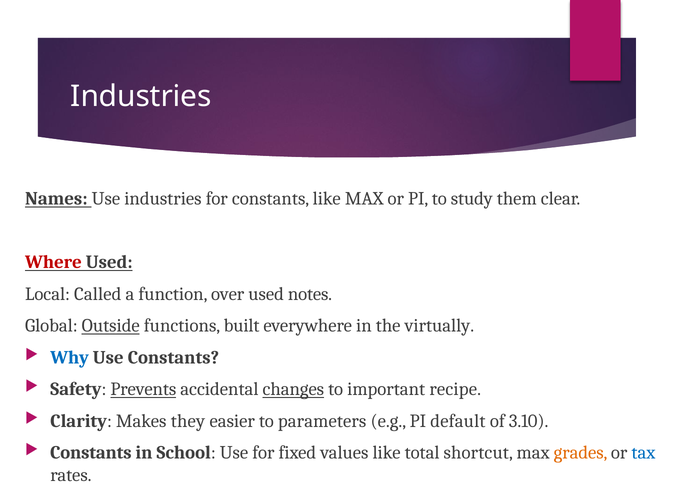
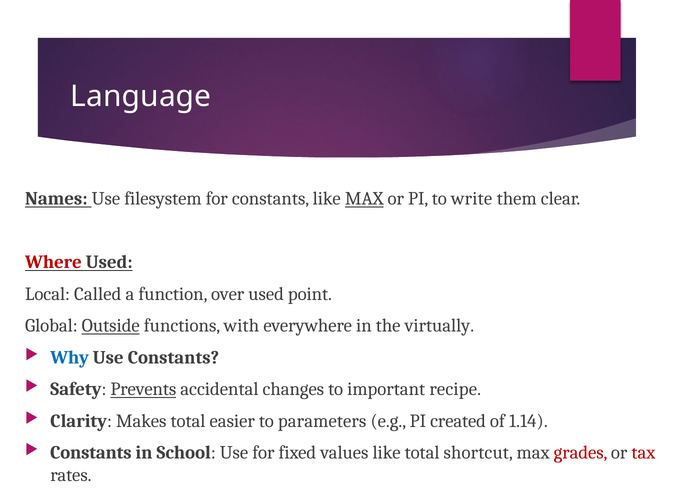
Industries: Industries -> Language (141, 96)
Use industries: industries -> filesystem (163, 199)
MAX underline: none -> present (364, 199)
study: study -> write (472, 199)
notes: notes -> point (310, 294)
built: built -> with (241, 326)
changes underline: present -> none (293, 390)
Makes they: they -> total (188, 422)
default: default -> created (458, 422)
3.10: 3.10 -> 1.14 (528, 422)
grades colour: orange -> red (581, 453)
tax colour: blue -> red (643, 453)
